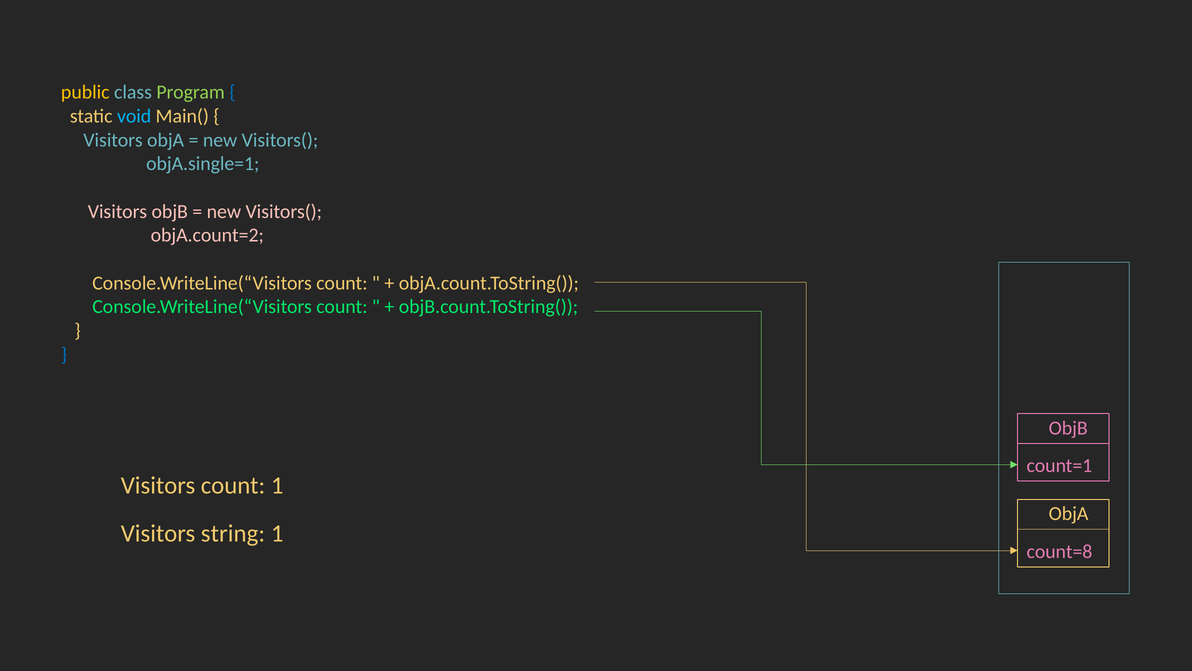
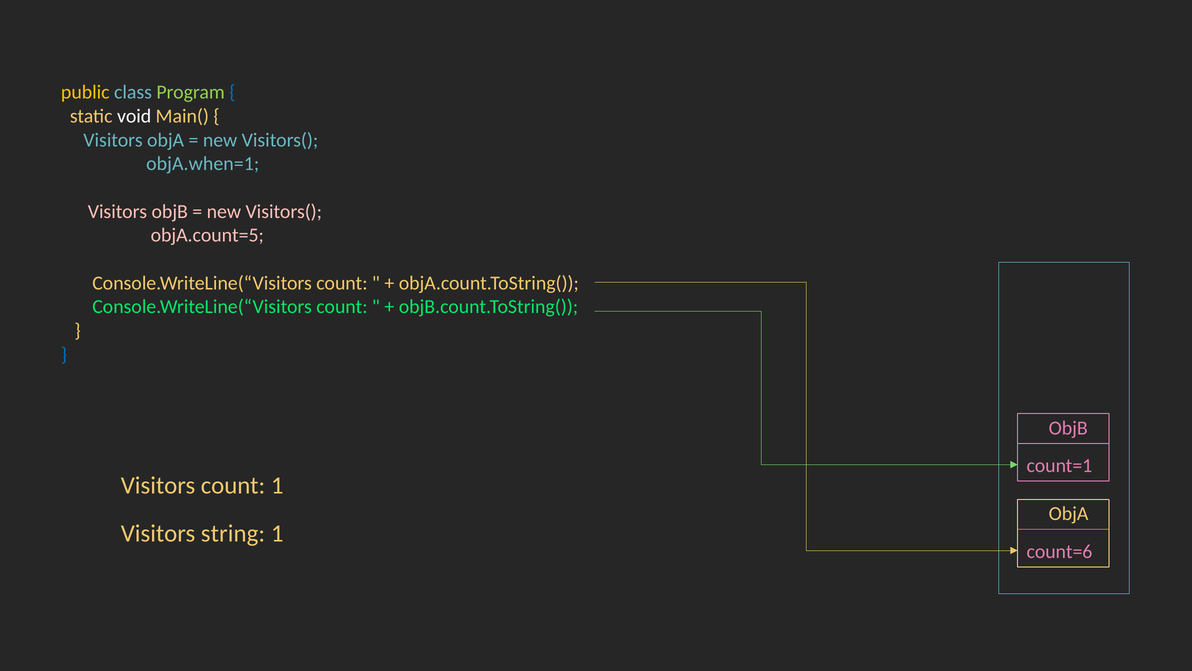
void colour: light blue -> white (134, 116)
objA.single=1: objA.single=1 -> objA.when=1 (203, 164)
objA.count=2: objA.count=2 -> objA.count=5 (207, 235)
count=8: count=8 -> count=6 (1059, 552)
